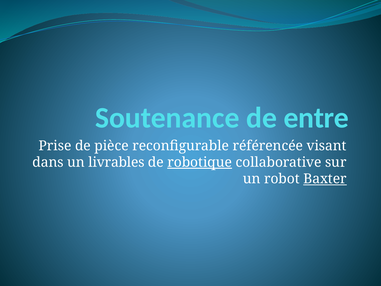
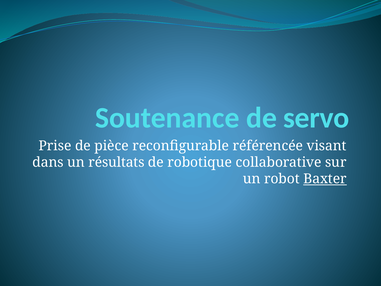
entre: entre -> servo (316, 118)
livrables: livrables -> résultats (116, 162)
robotique underline: present -> none (200, 162)
